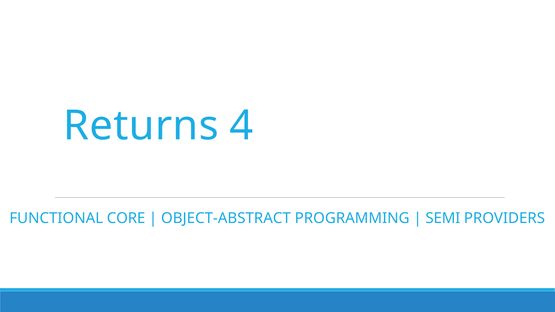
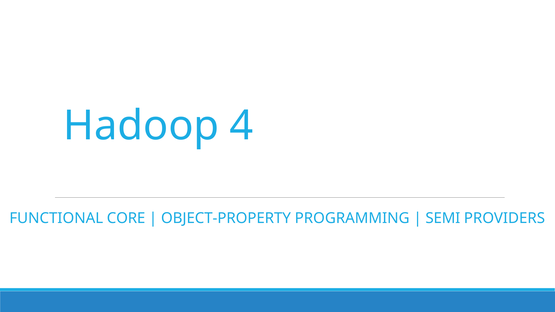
Returns: Returns -> Hadoop (141, 126)
OBJECT-ABSTRACT: OBJECT-ABSTRACT -> OBJECT-PROPERTY (226, 218)
